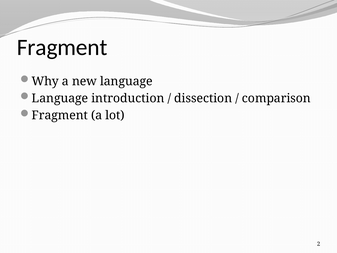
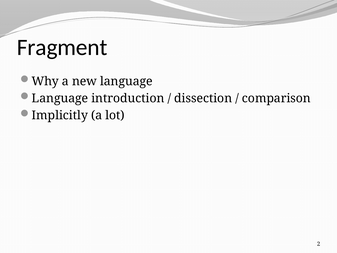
Fragment: Fragment -> Implicitly (60, 115)
